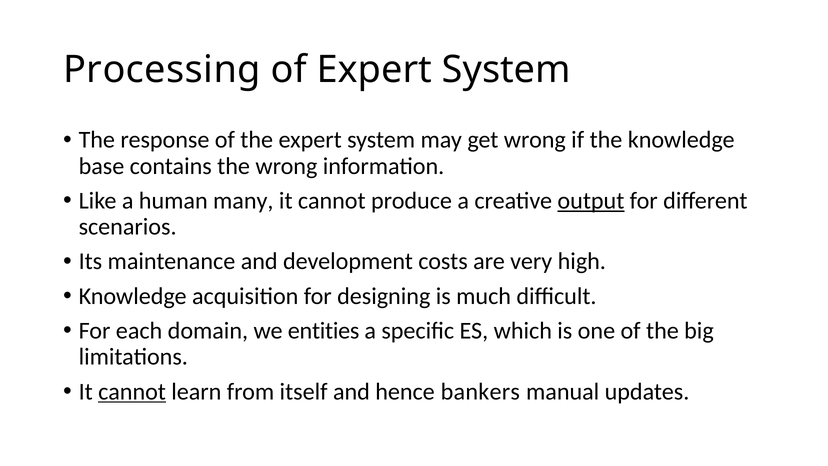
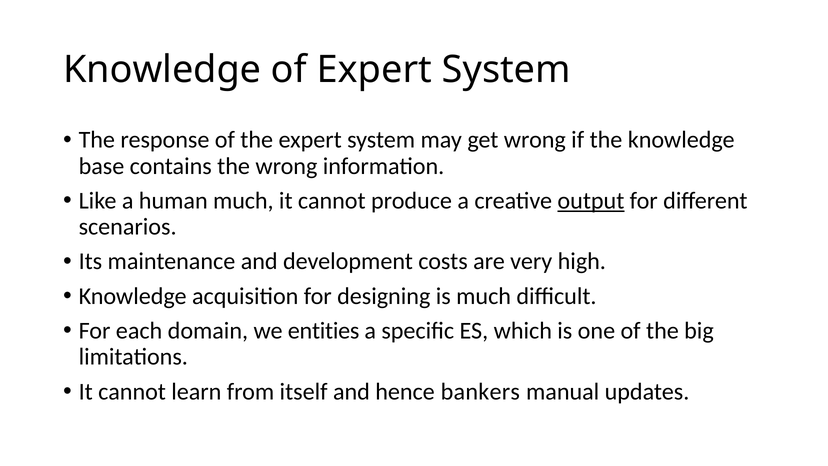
Processing: Processing -> Knowledge (162, 70)
human many: many -> much (243, 201)
cannot underline: present -> none (132, 391)
